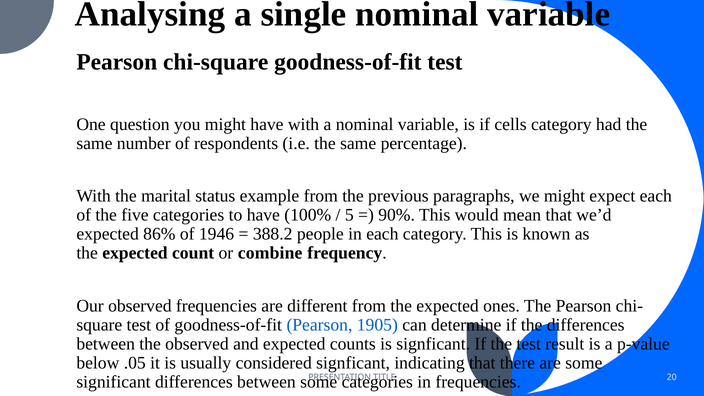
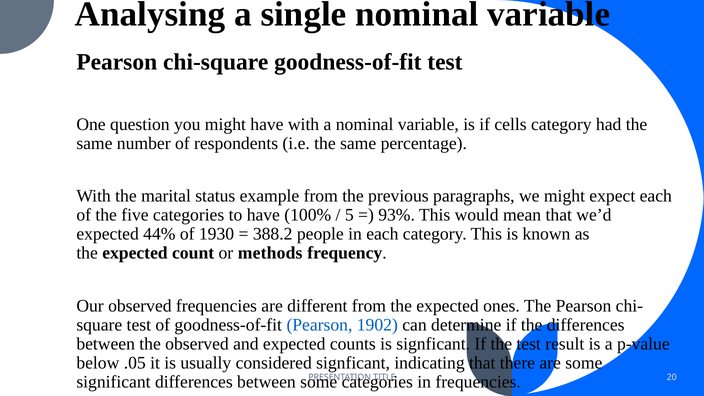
90%: 90% -> 93% (397, 215)
86%: 86% -> 44% (159, 234)
1946: 1946 -> 1930 (217, 234)
combine: combine -> methods (270, 253)
1905: 1905 -> 1902 (377, 325)
